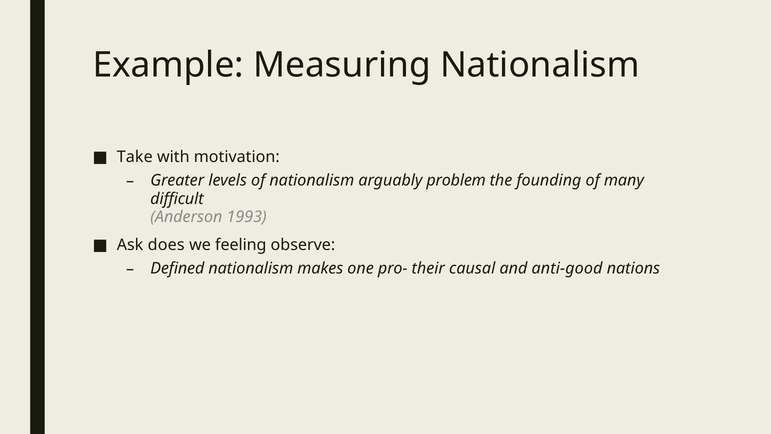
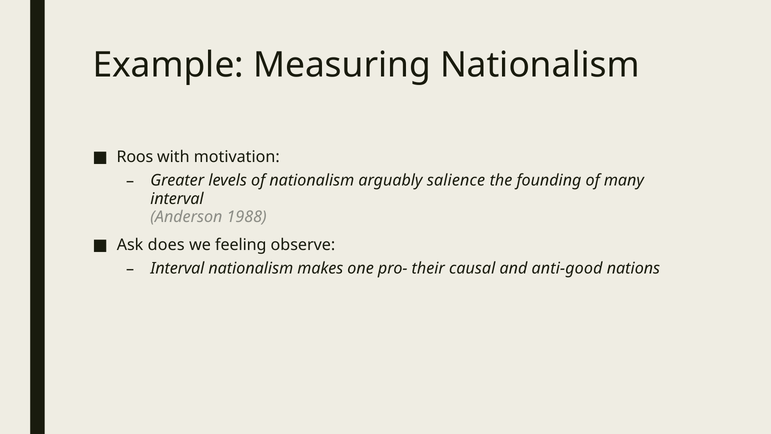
Take: Take -> Roos (135, 157)
problem: problem -> salience (456, 180)
difficult: difficult -> interval (177, 199)
1993: 1993 -> 1988 (247, 217)
Defined: Defined -> Interval (177, 268)
